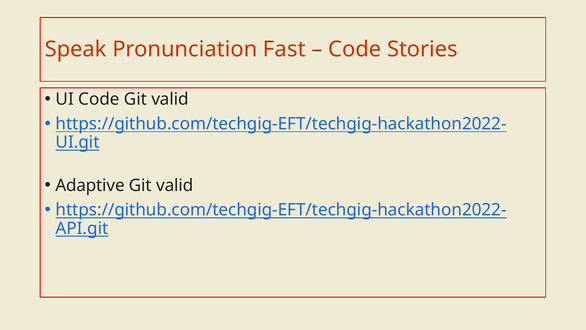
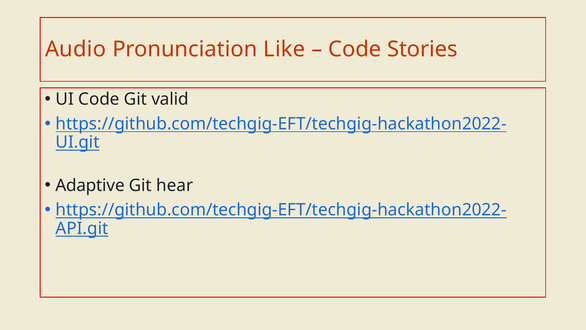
Speak: Speak -> Audio (76, 49)
Fast: Fast -> Like (284, 49)
valid: valid -> hear (175, 185)
